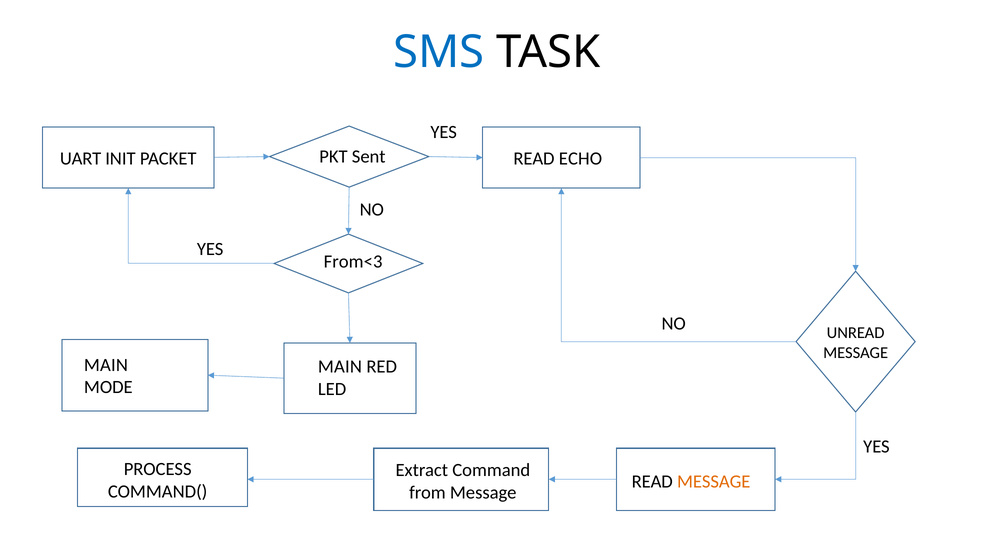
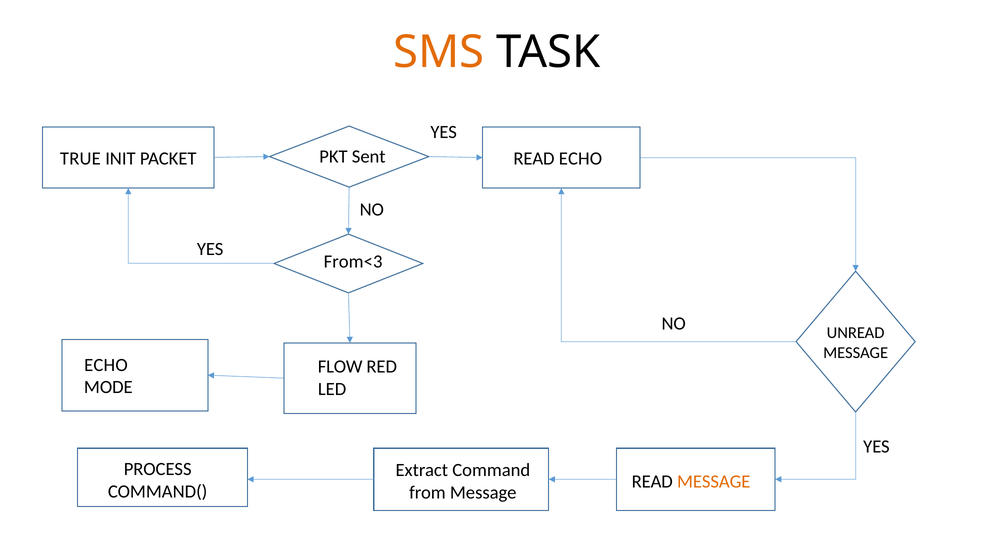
SMS colour: blue -> orange (439, 52)
UART: UART -> TRUE (80, 159)
MAIN: MAIN -> ECHO (106, 365)
MAIN: MAIN -> FLOW (340, 367)
